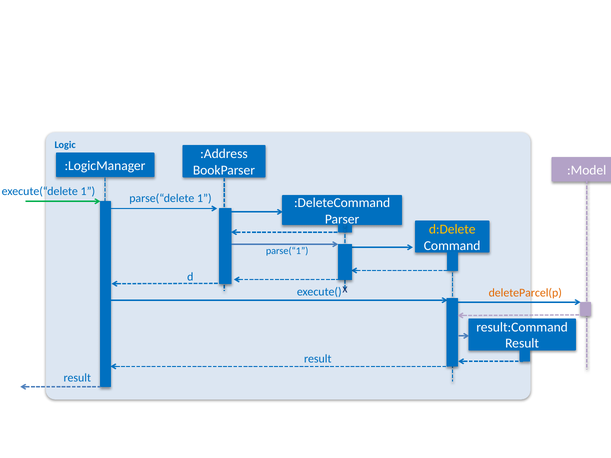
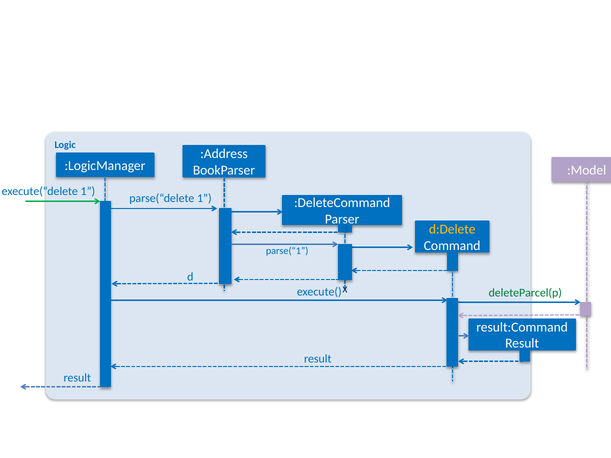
deleteParcel(p colour: orange -> green (525, 293)
